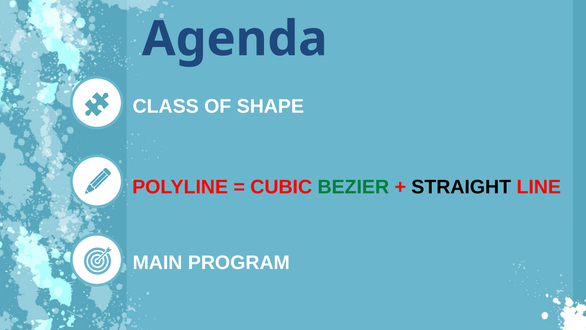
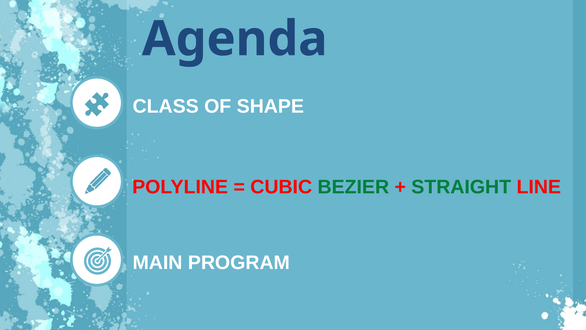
STRAIGHT colour: black -> green (461, 187)
